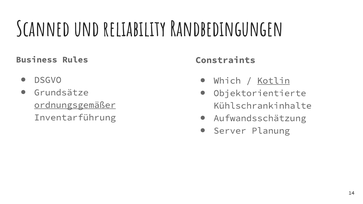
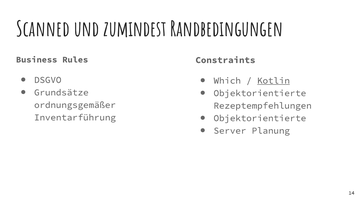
reliability: reliability -> zumindest (135, 29)
ordnungsgemäßer underline: present -> none (75, 105)
Kühlschrankinhalte: Kühlschrankinhalte -> Rezeptempfehlungen (263, 106)
Aufwandsschätzung: Aufwandsschätzung -> Objektorientierte (260, 118)
